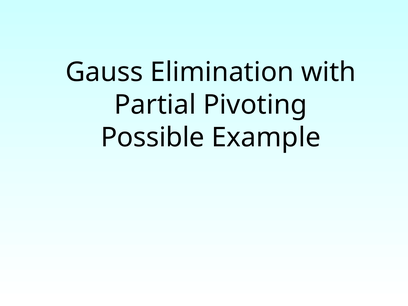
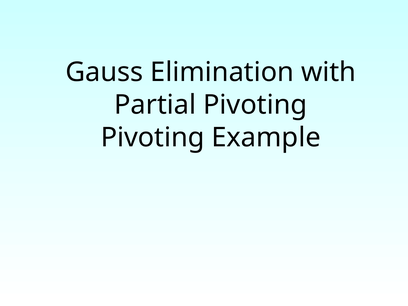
Possible: Possible -> Pivoting (153, 138)
